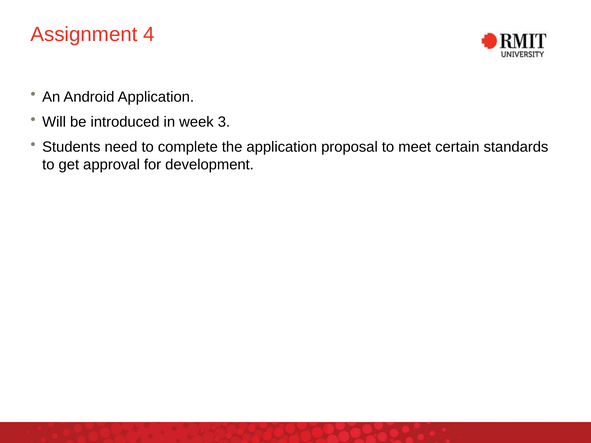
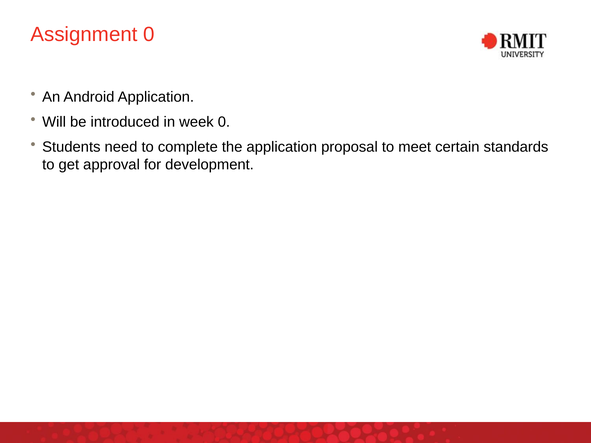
Assignment 4: 4 -> 0 (149, 34)
week 3: 3 -> 0 (224, 122)
